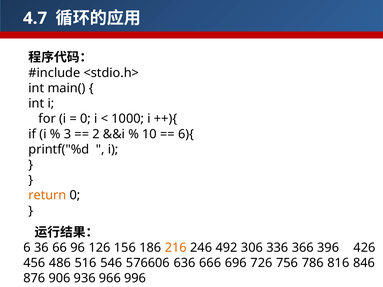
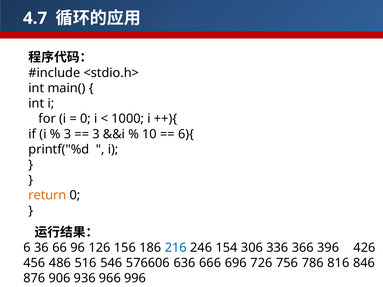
2: 2 -> 3 (96, 134)
216 colour: orange -> blue (176, 248)
492: 492 -> 154 (226, 248)
